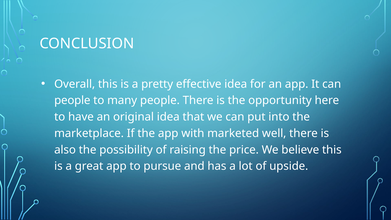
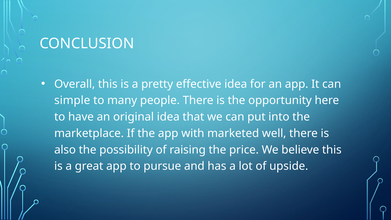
people: people -> simple (72, 100)
